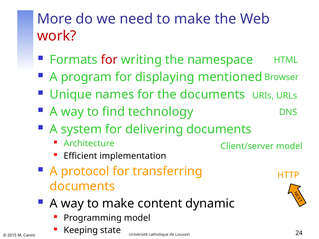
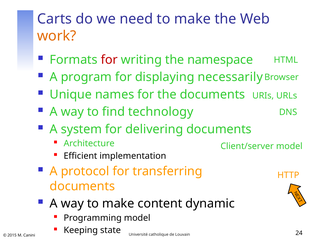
More: More -> Carts (55, 19)
work colour: red -> orange (57, 36)
mentioned: mentioned -> necessarily (230, 77)
